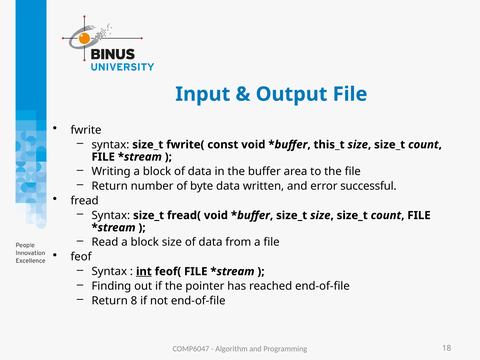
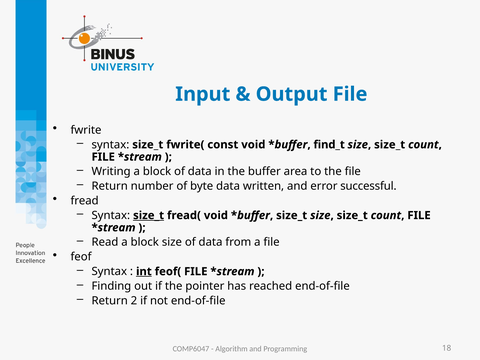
this_t: this_t -> find_t (329, 145)
size_t underline: none -> present (149, 215)
8: 8 -> 2 (134, 301)
